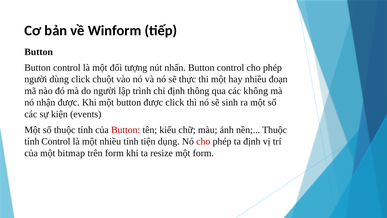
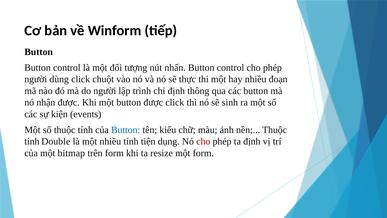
các không: không -> button (256, 91)
Button colour: red -> blue (126, 130)
tính Control: Control -> Double (56, 141)
